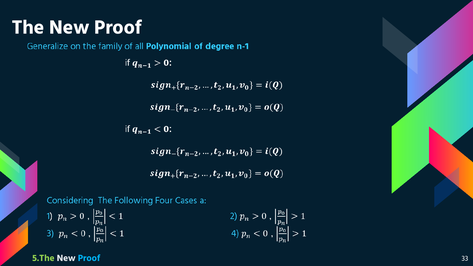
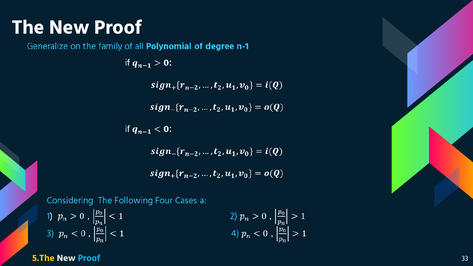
5.The colour: light green -> yellow (43, 258)
